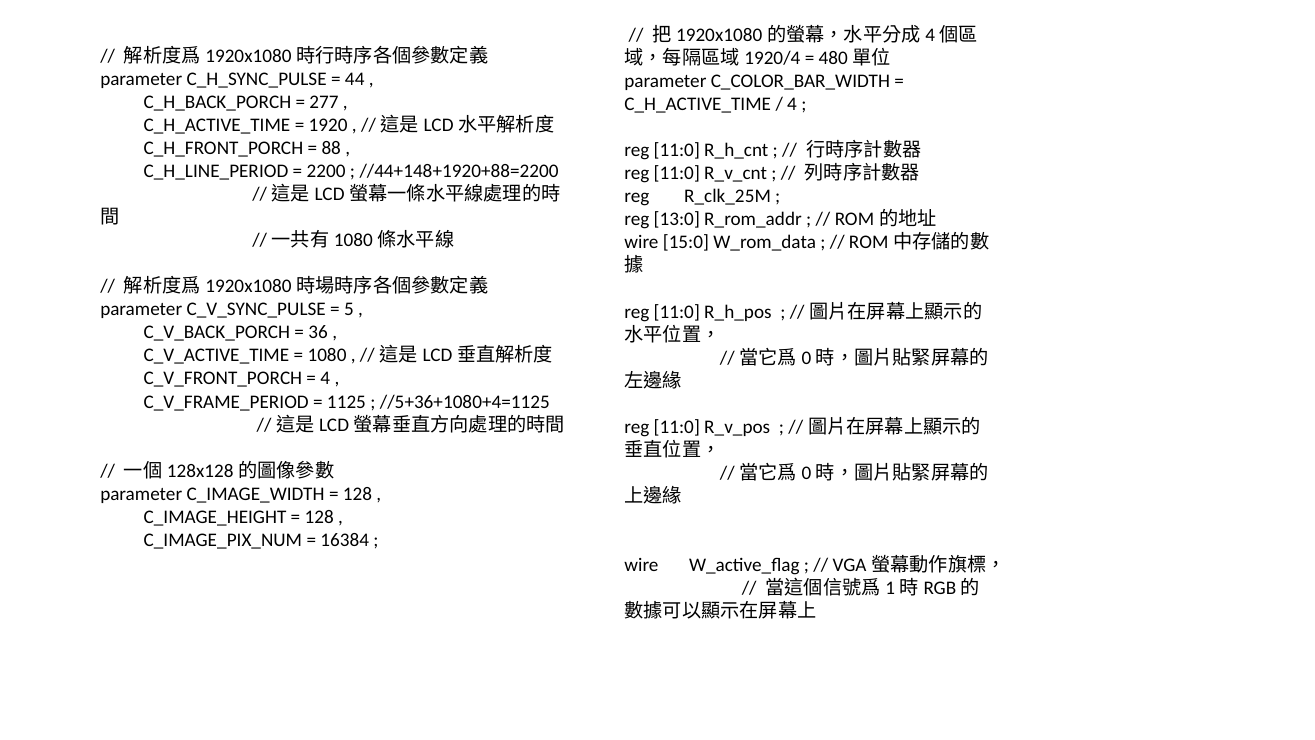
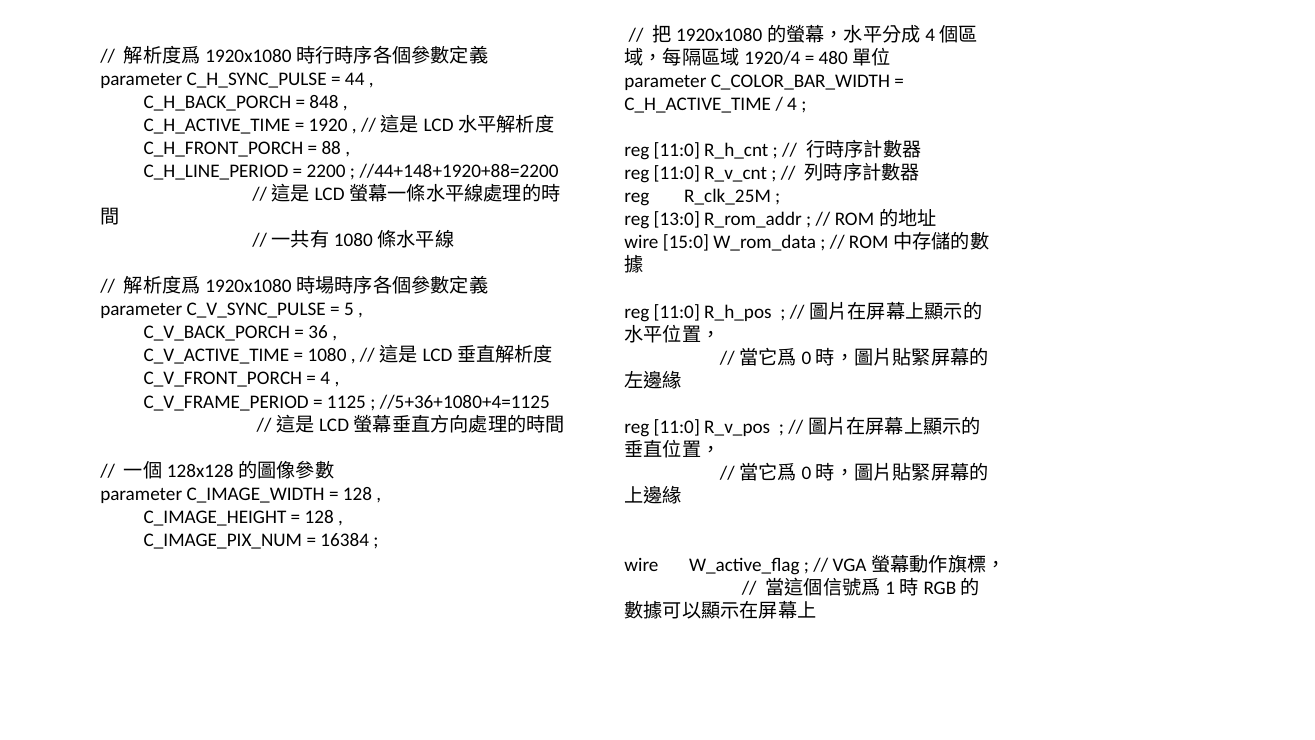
277: 277 -> 848 (324, 102)
